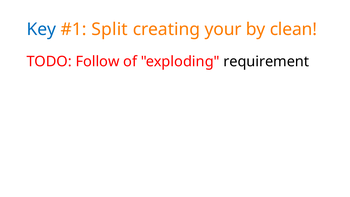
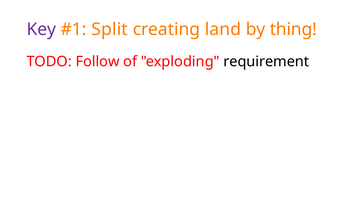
Key colour: blue -> purple (41, 29)
your: your -> land (223, 29)
clean: clean -> thing (293, 29)
